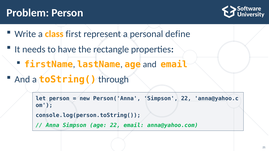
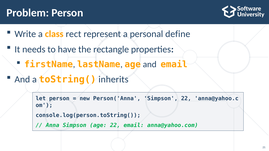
first: first -> rect (73, 34)
through: through -> inherits (113, 80)
